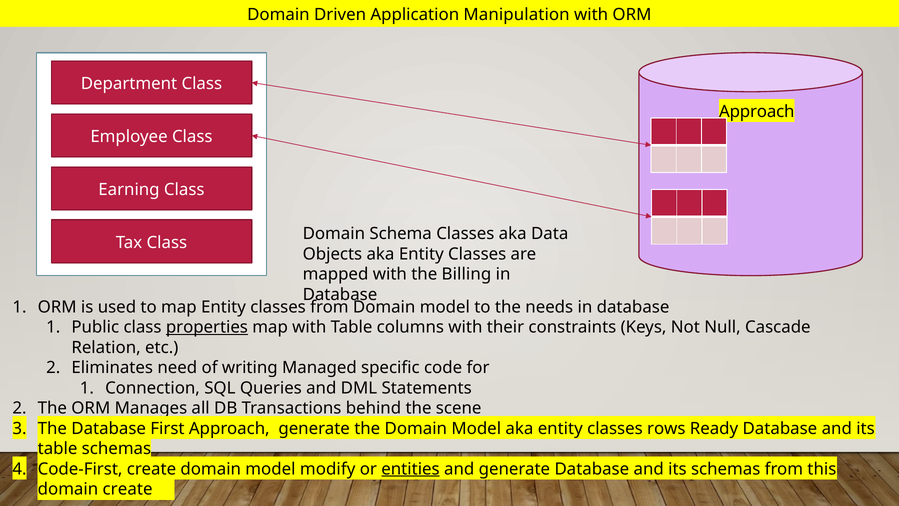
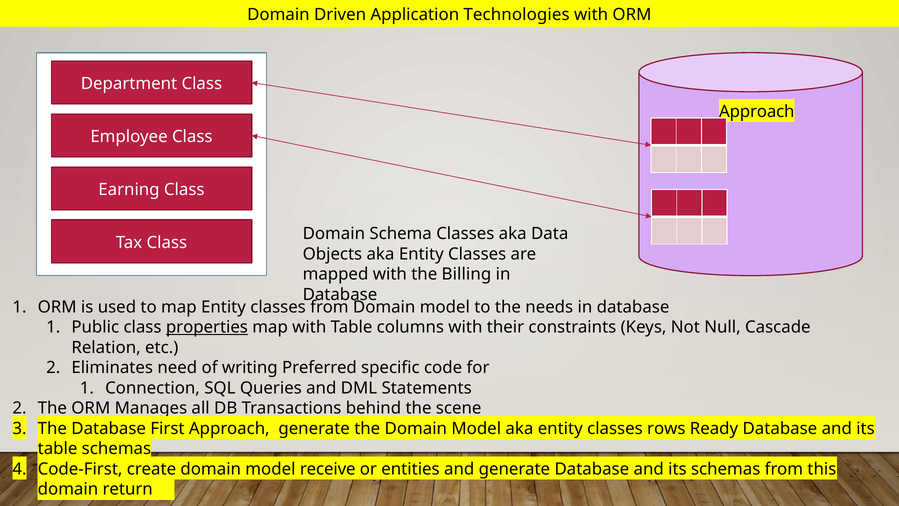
Manipulation: Manipulation -> Technologies (517, 15)
Managed: Managed -> Preferred (319, 368)
modify: modify -> receive (328, 469)
entities underline: present -> none (411, 469)
domain create: create -> return (128, 489)
